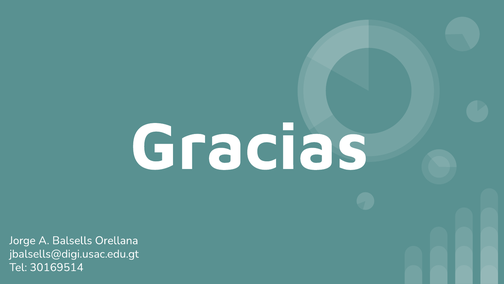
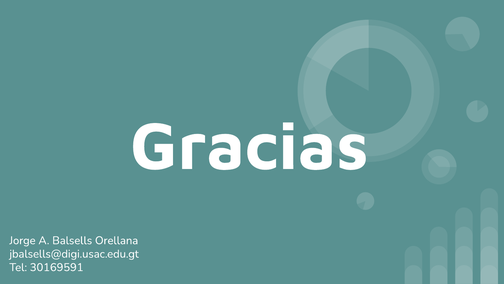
30169514: 30169514 -> 30169591 (57, 267)
